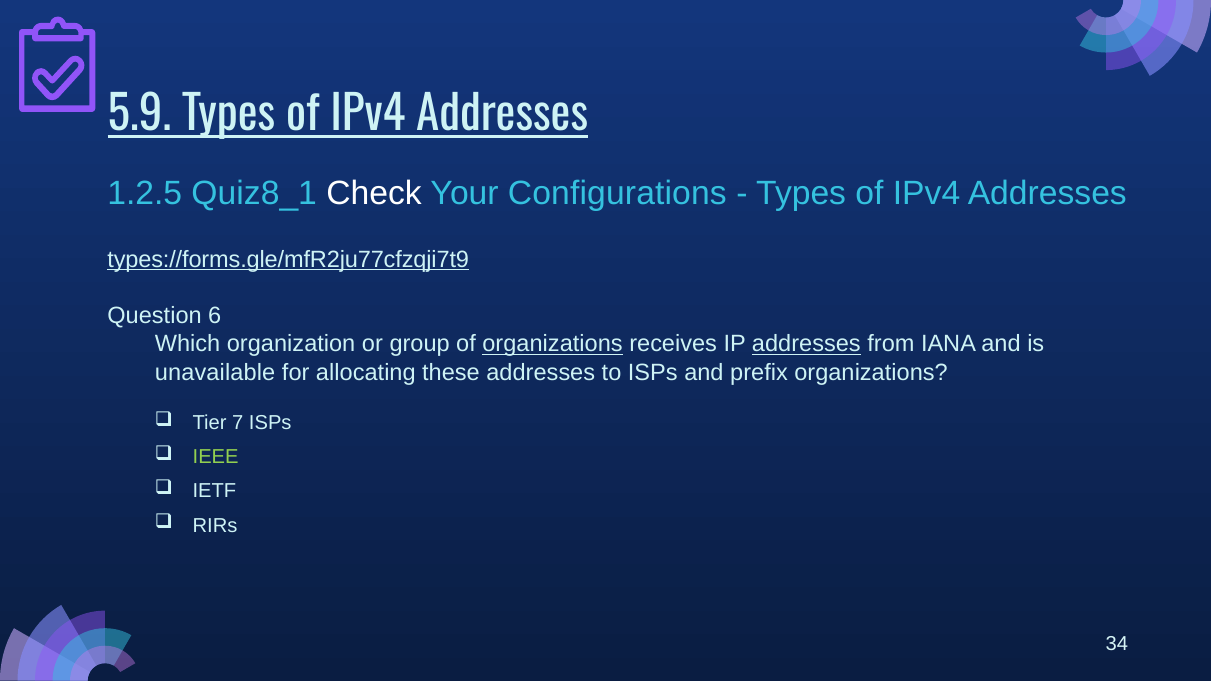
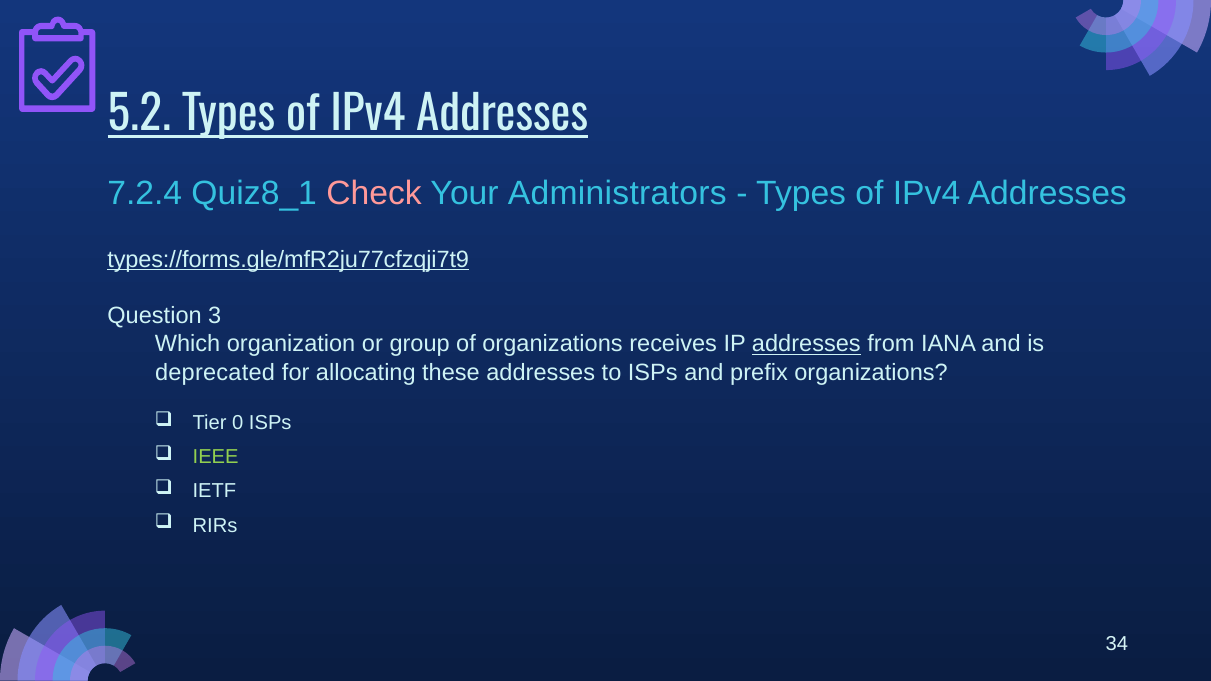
5.9: 5.9 -> 5.2 (139, 115)
1.2.5: 1.2.5 -> 7.2.4 (145, 194)
Check colour: white -> pink (374, 194)
Configurations: Configurations -> Administrators (617, 194)
6: 6 -> 3 (215, 316)
organizations underline: present -> none (553, 344)
unavailable: unavailable -> deprecated (215, 373)
7: 7 -> 0 (238, 423)
